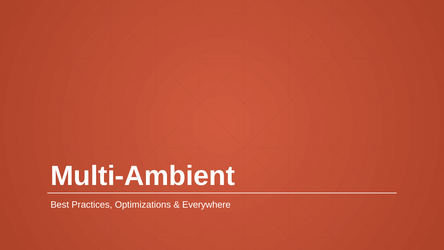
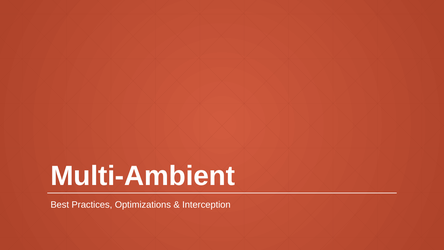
Everywhere: Everywhere -> Interception (206, 204)
